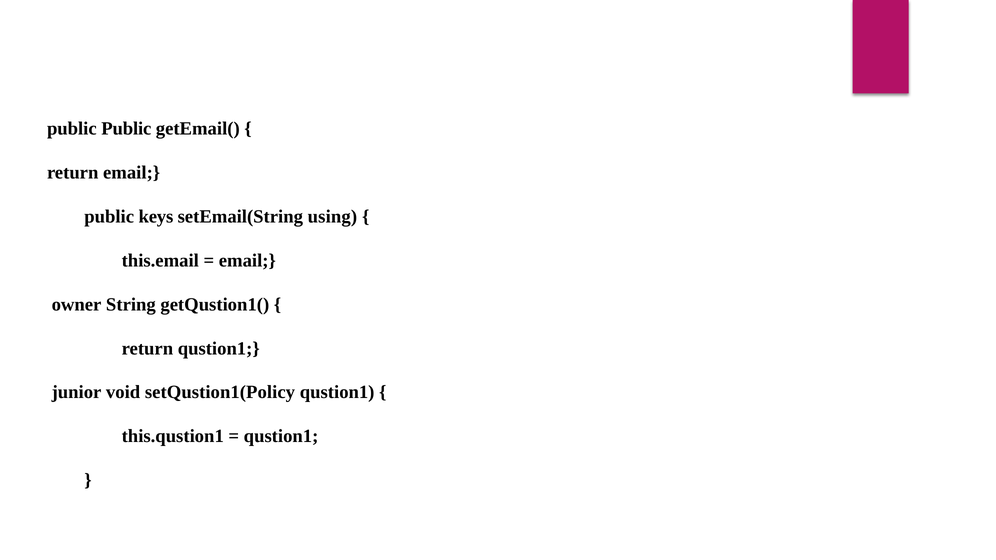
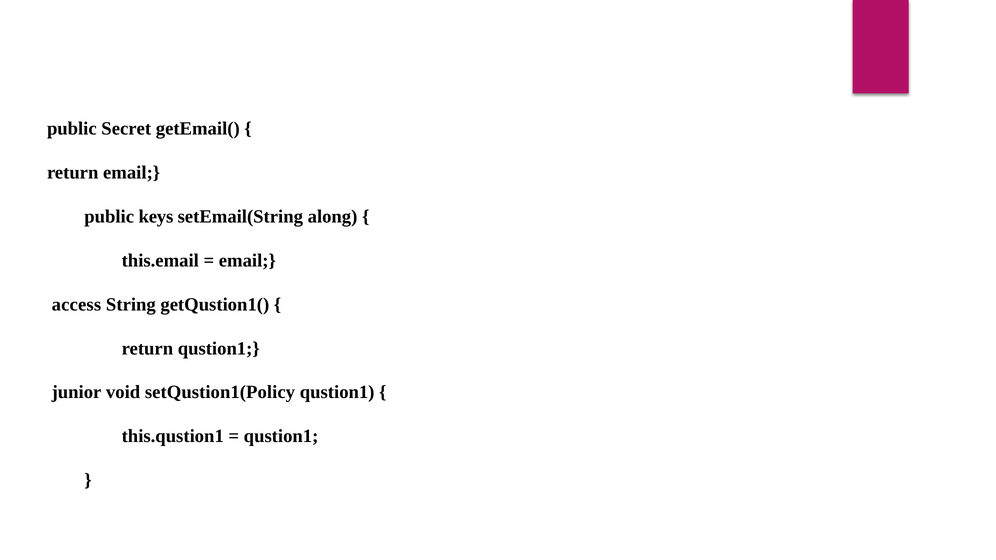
public Public: Public -> Secret (126, 129)
using: using -> along (333, 217)
owner: owner -> access (76, 305)
